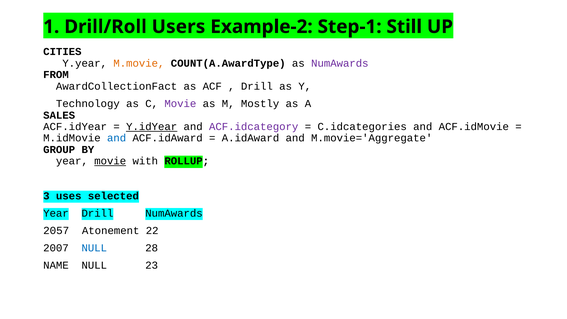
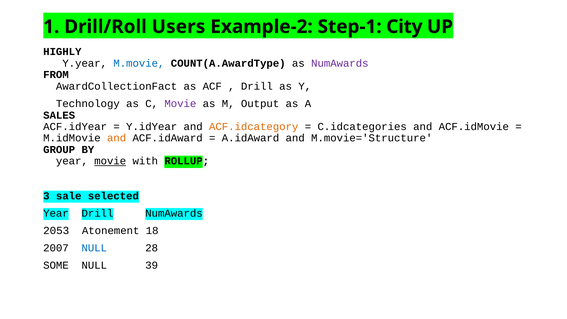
Still: Still -> City (404, 27)
CITIES: CITIES -> HIGHLY (62, 52)
M.movie colour: orange -> blue (139, 63)
Mostly: Mostly -> Output (260, 104)
Y.idYear underline: present -> none (152, 127)
ACF.idcategory colour: purple -> orange (254, 127)
and colour: blue -> orange (117, 138)
M.movie='Aggregate: M.movie='Aggregate -> M.movie='Structure (372, 138)
uses: uses -> sale (69, 196)
2057: 2057 -> 2053 (56, 231)
22: 22 -> 18 (152, 231)
NAME: NAME -> SOME (56, 265)
23: 23 -> 39 (152, 265)
